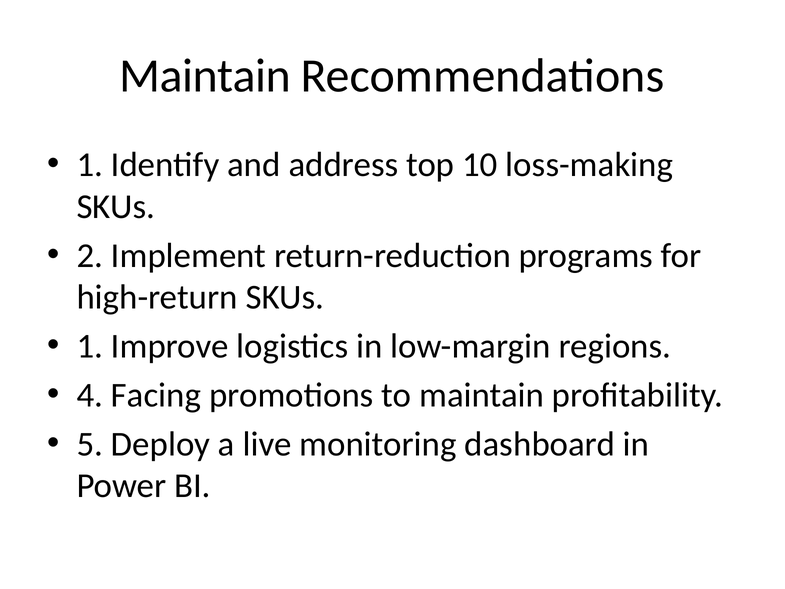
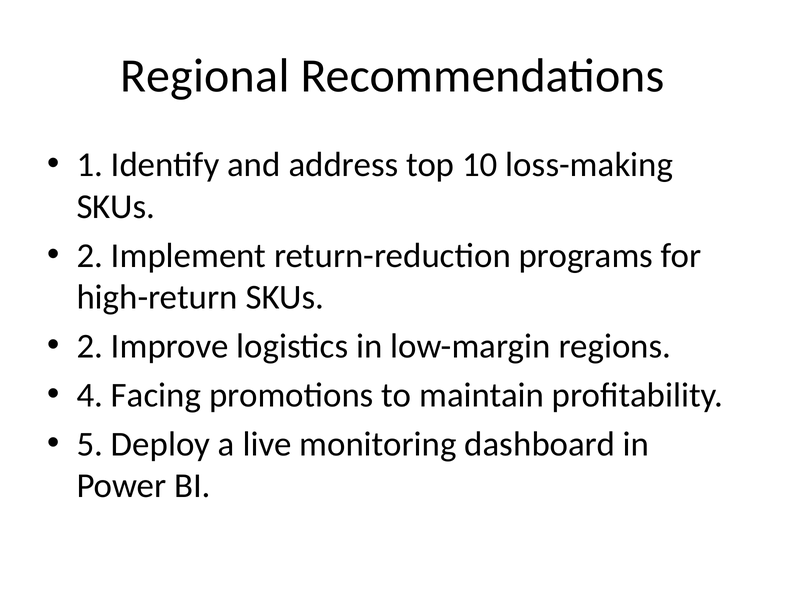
Maintain: Maintain -> Regional (205, 76)
1: 1 -> 2 (90, 346)
